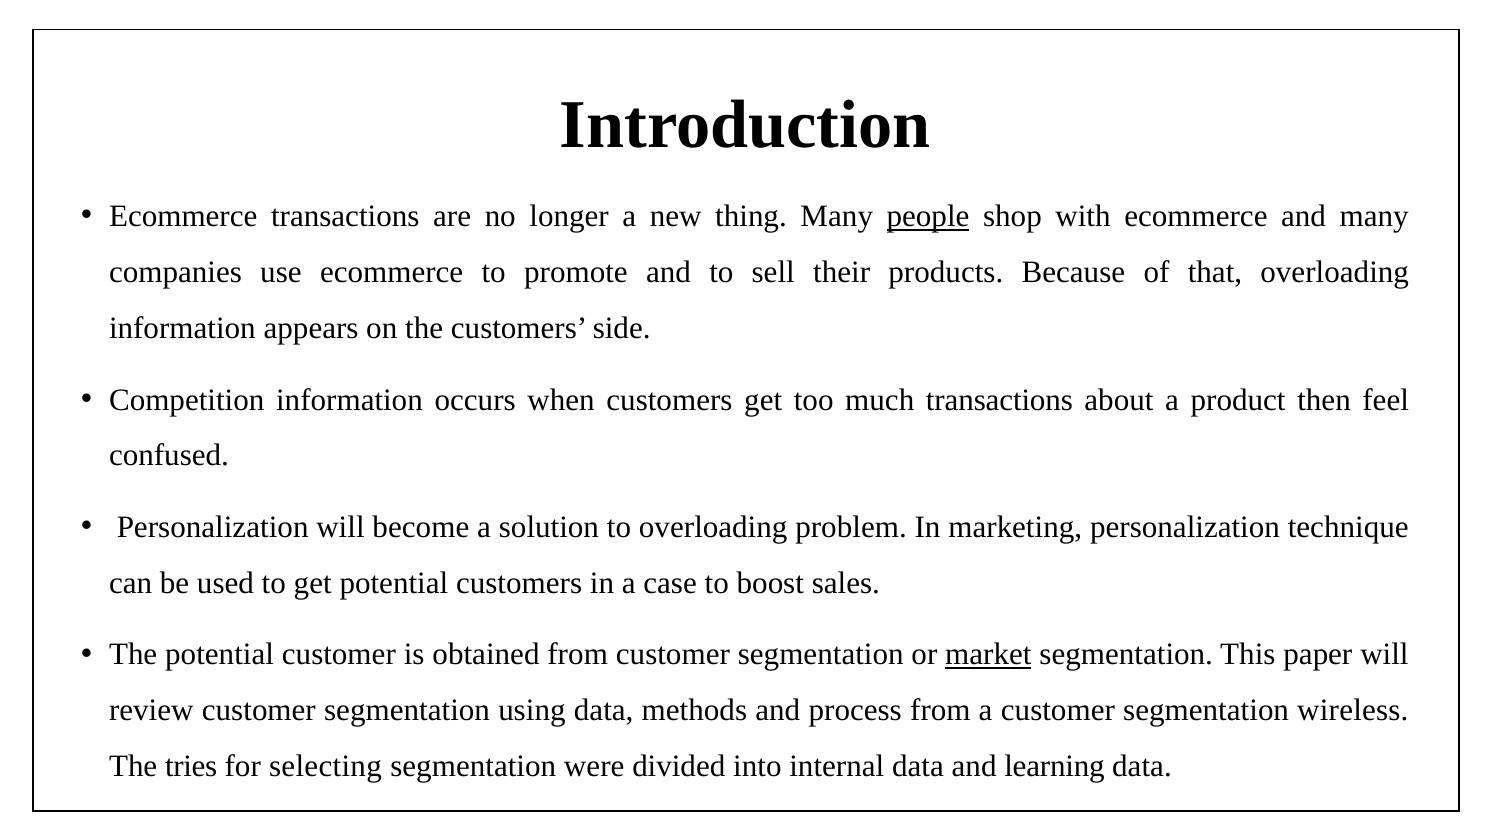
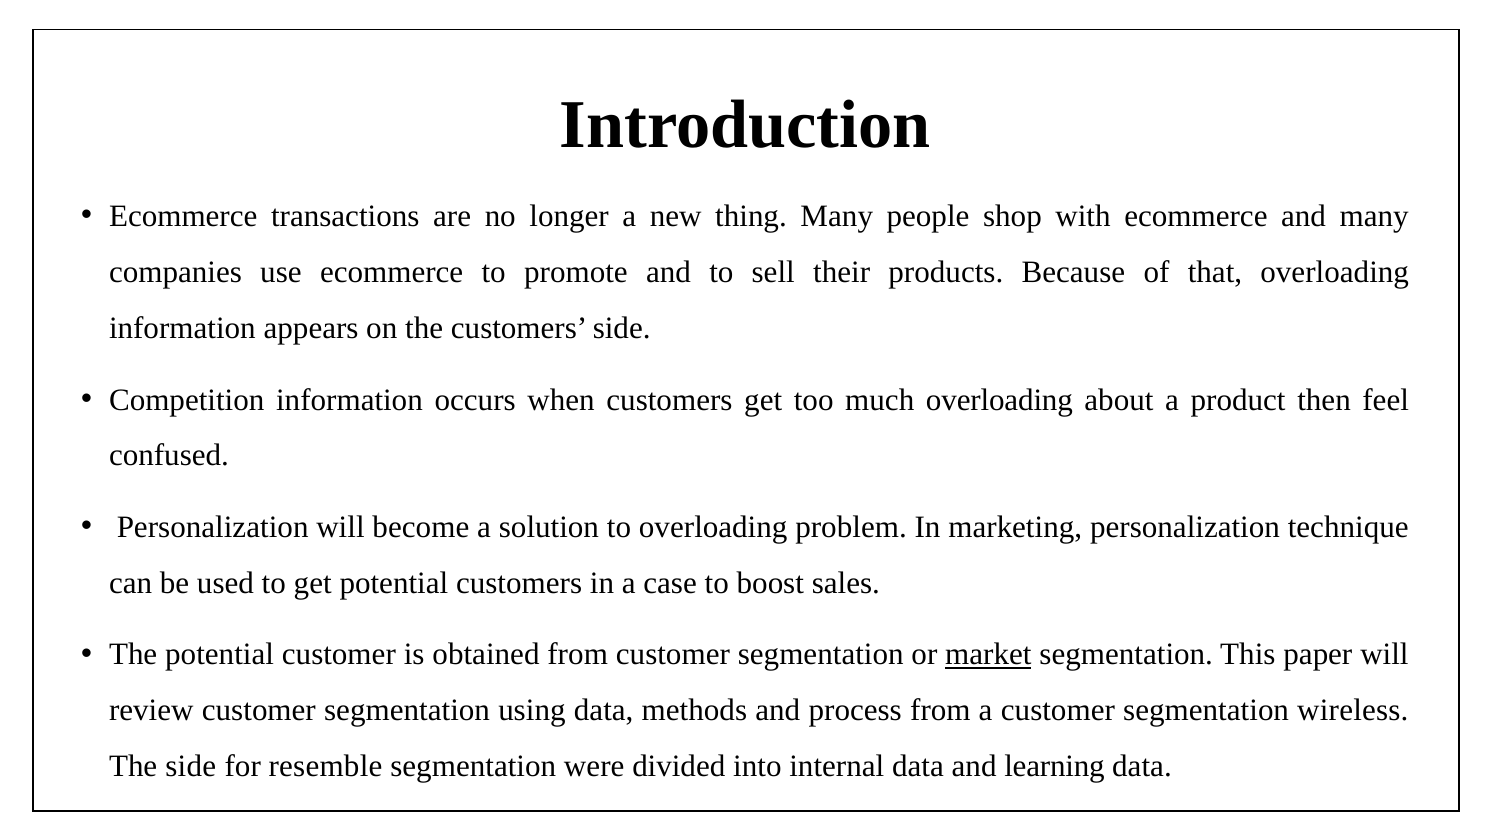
people underline: present -> none (928, 216)
much transactions: transactions -> overloading (999, 400)
The tries: tries -> side (191, 766)
selecting: selecting -> resemble (326, 766)
